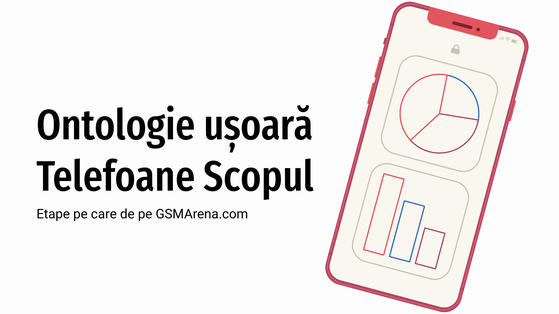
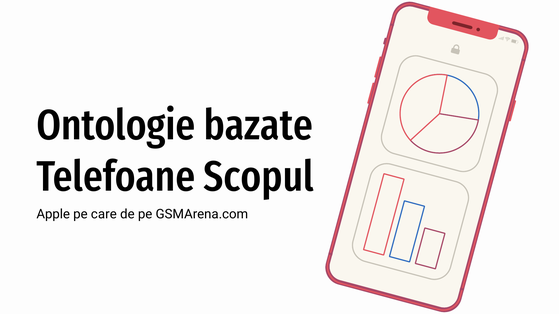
ușoară: ușoară -> bazate (258, 126)
Etape: Etape -> Apple (53, 215)
